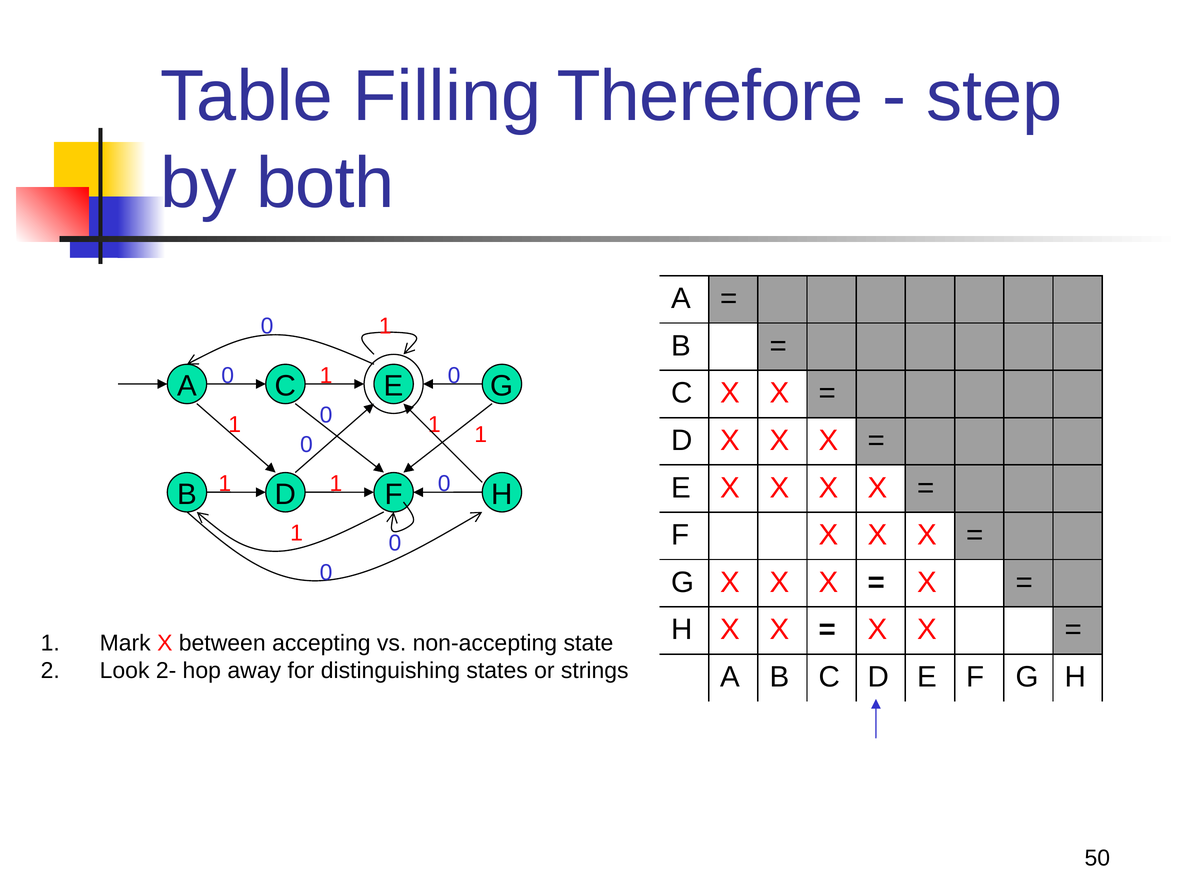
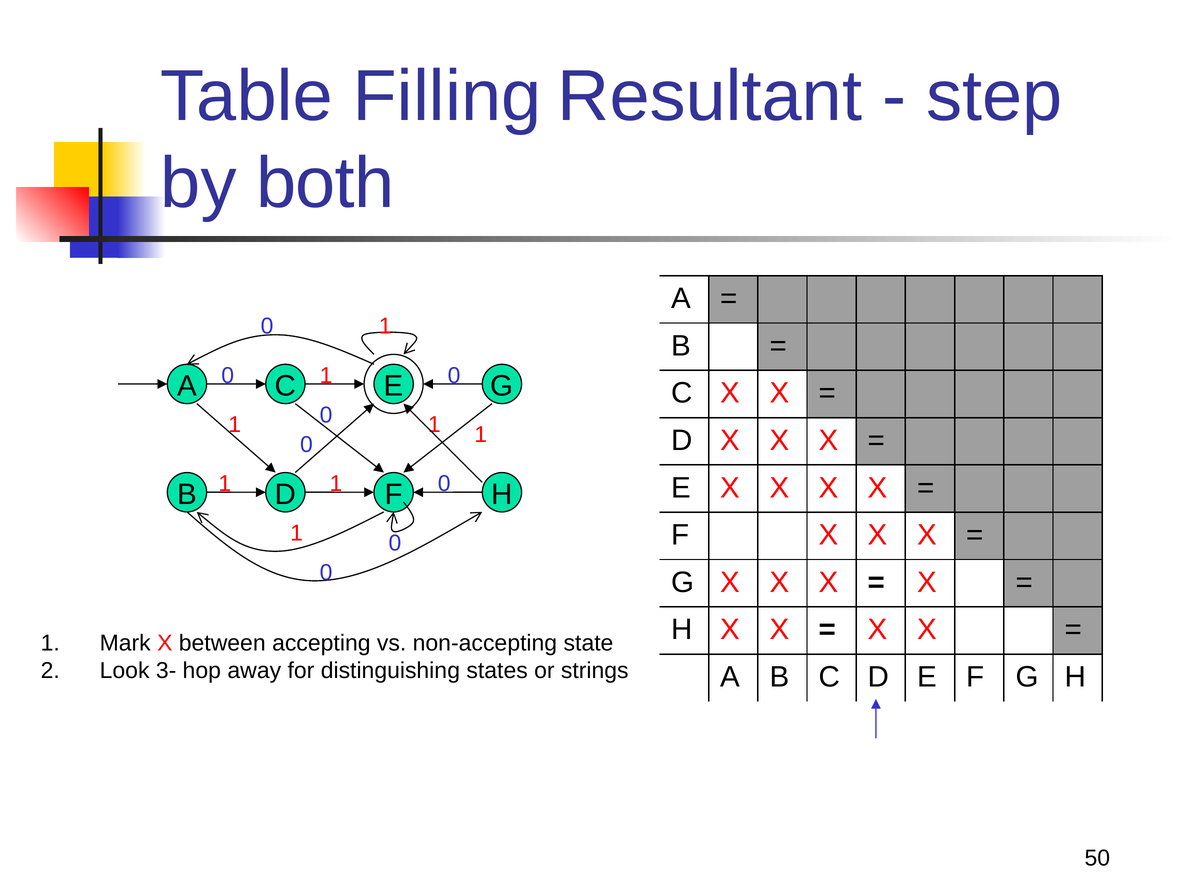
Therefore: Therefore -> Resultant (710, 97)
2-: 2- -> 3- (166, 671)
